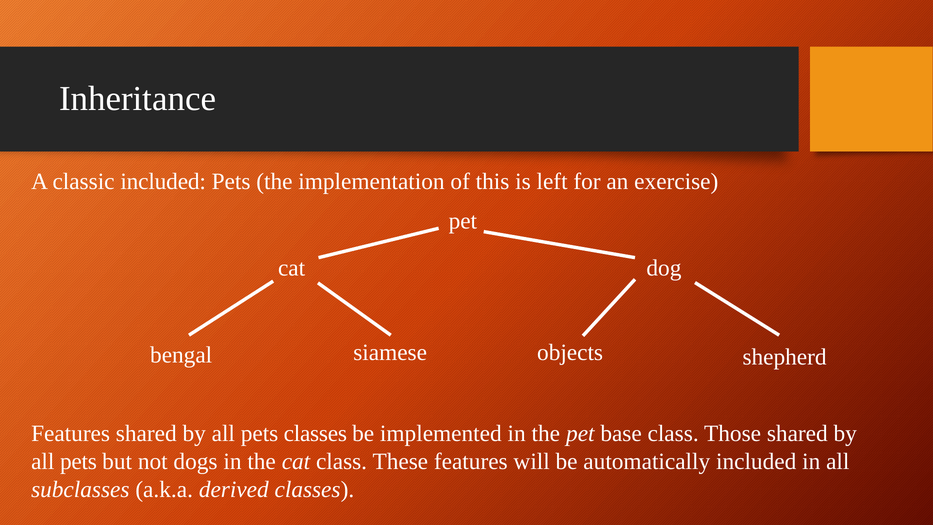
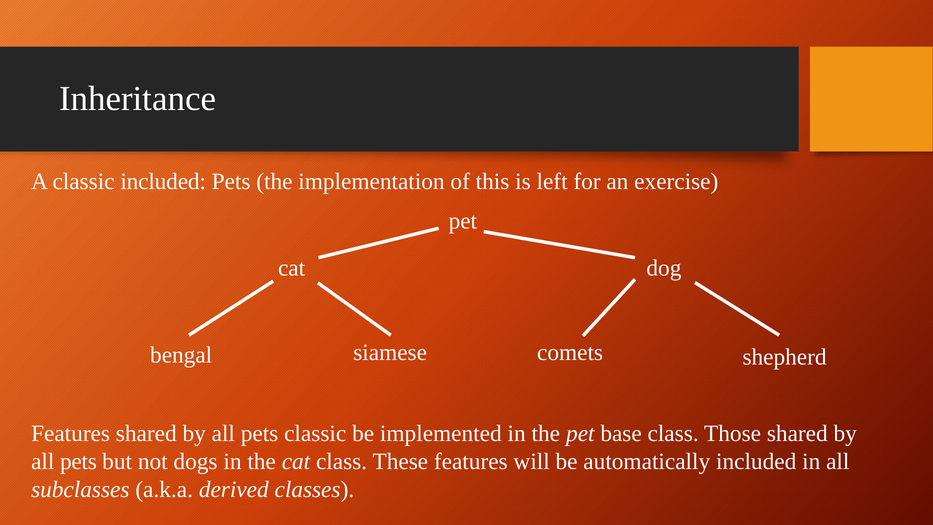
objects: objects -> comets (570, 353)
pets classes: classes -> classic (315, 433)
